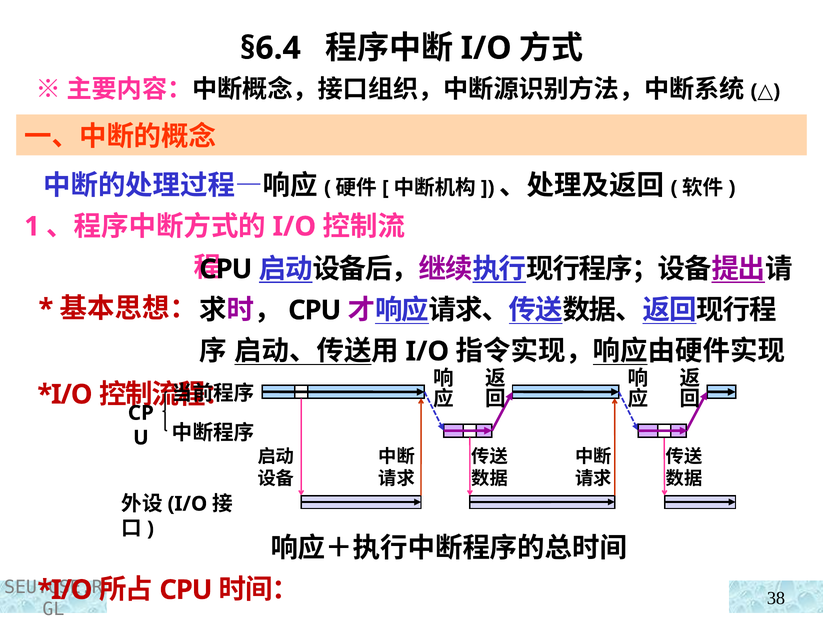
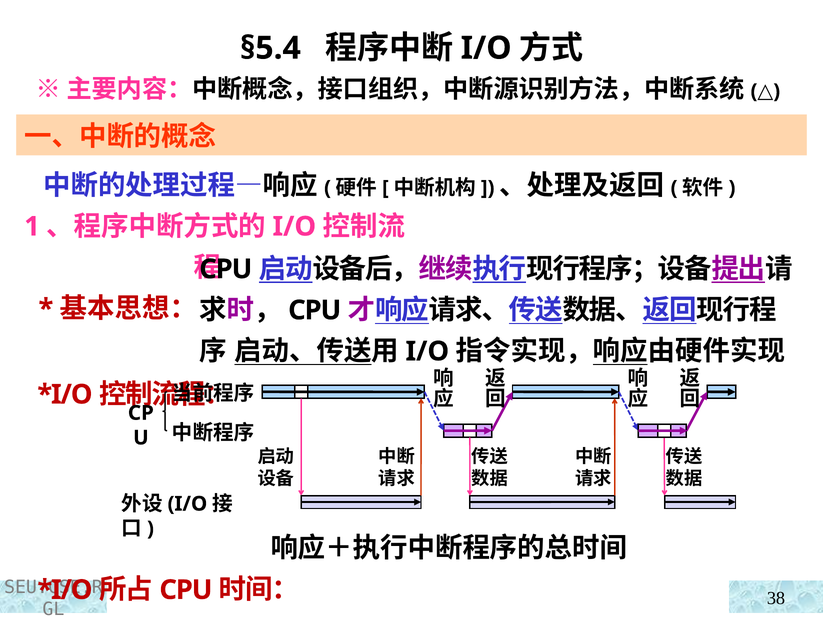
§6.4: §6.4 -> §5.4 (270, 48)
